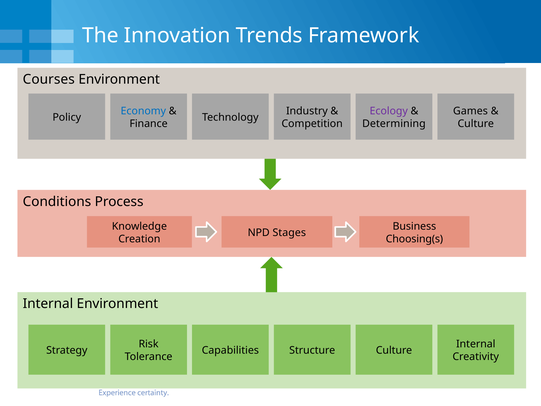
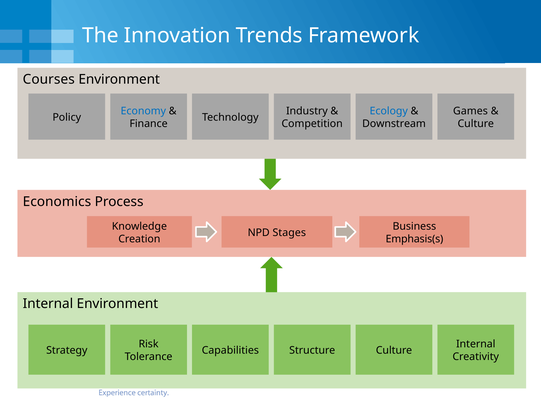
Ecology colour: purple -> blue (389, 111)
Determining: Determining -> Downstream (394, 124)
Conditions: Conditions -> Economics (57, 201)
Choosing(s: Choosing(s -> Emphasis(s (414, 239)
